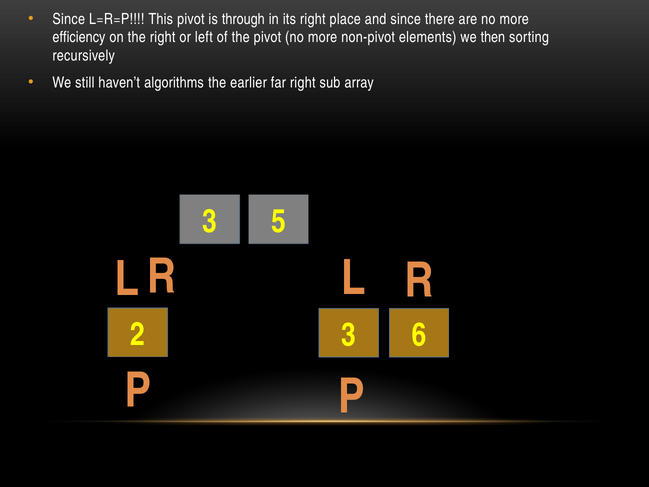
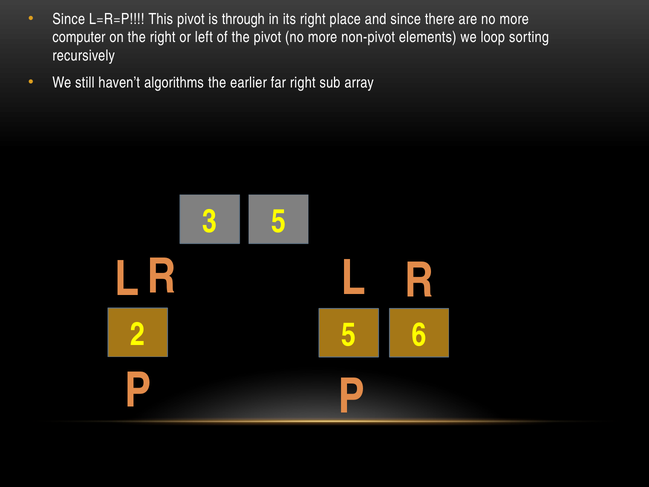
efficiency: efficiency -> computer (79, 37)
then: then -> loop (493, 37)
2 3: 3 -> 5 (349, 335)
